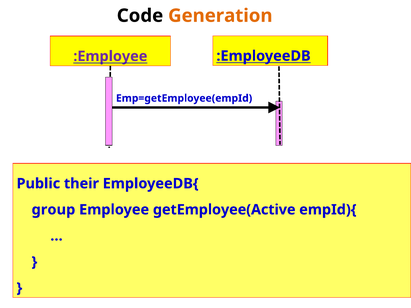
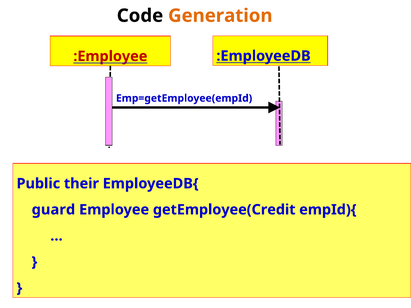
:Employee colour: purple -> red (110, 56)
group: group -> guard (53, 210)
getEmployee(Active: getEmployee(Active -> getEmployee(Credit (224, 210)
